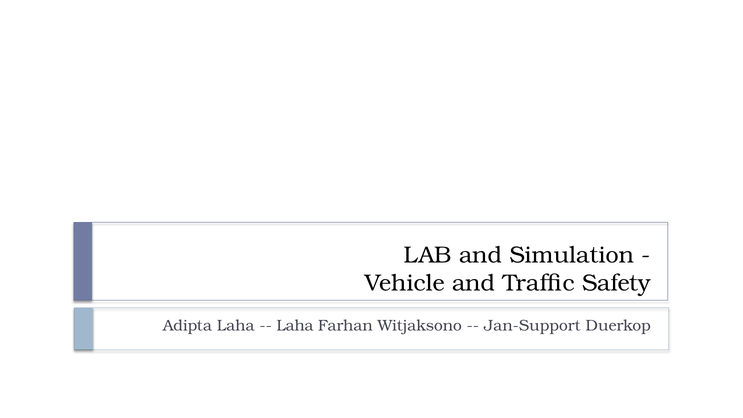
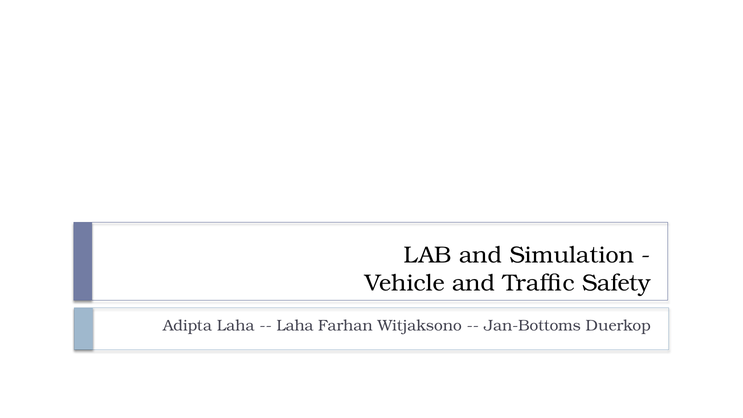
Jan-Support: Jan-Support -> Jan-Bottoms (532, 325)
